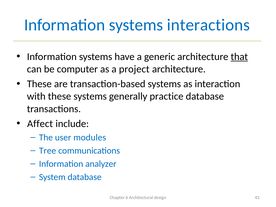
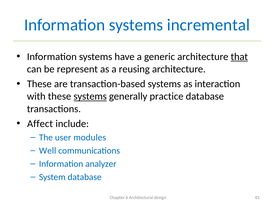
interactions: interactions -> incremental (208, 25)
computer: computer -> represent (77, 69)
project: project -> reusing (134, 69)
systems underline: none -> present (90, 96)
Tree: Tree -> Well (48, 151)
